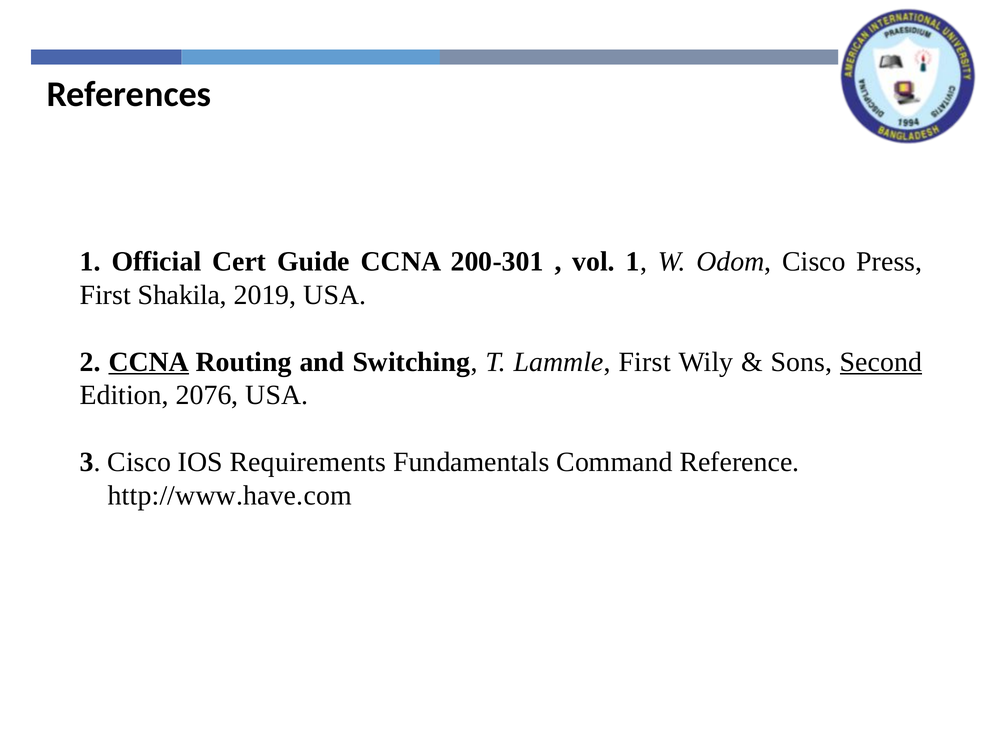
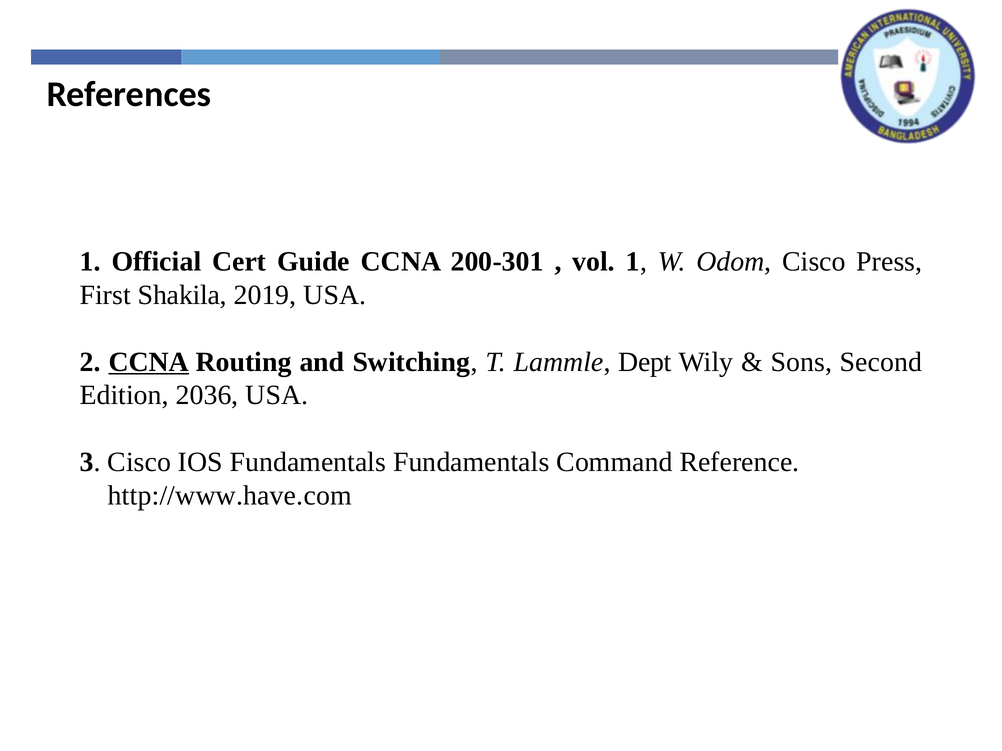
Lammle First: First -> Dept (645, 362)
Second underline: present -> none (881, 362)
2076: 2076 -> 2036 (207, 396)
IOS Requirements: Requirements -> Fundamentals (308, 462)
